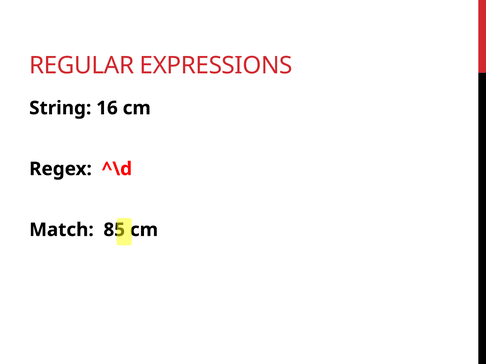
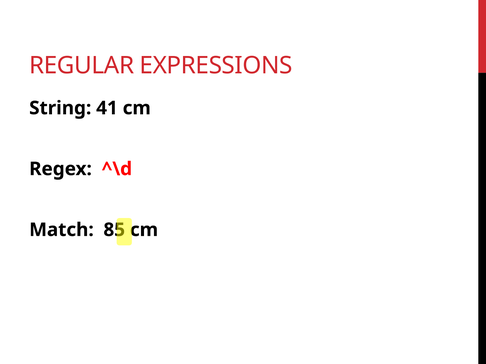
16: 16 -> 41 (107, 108)
